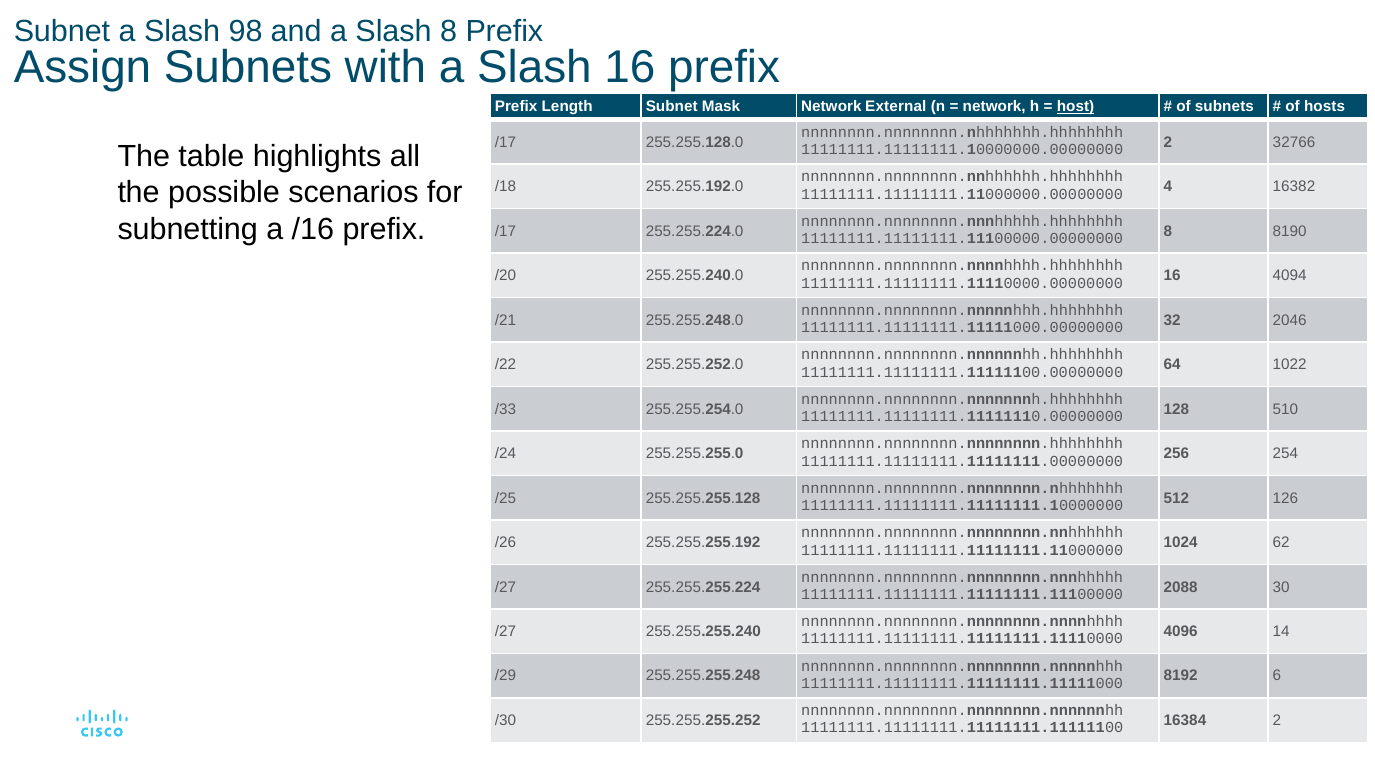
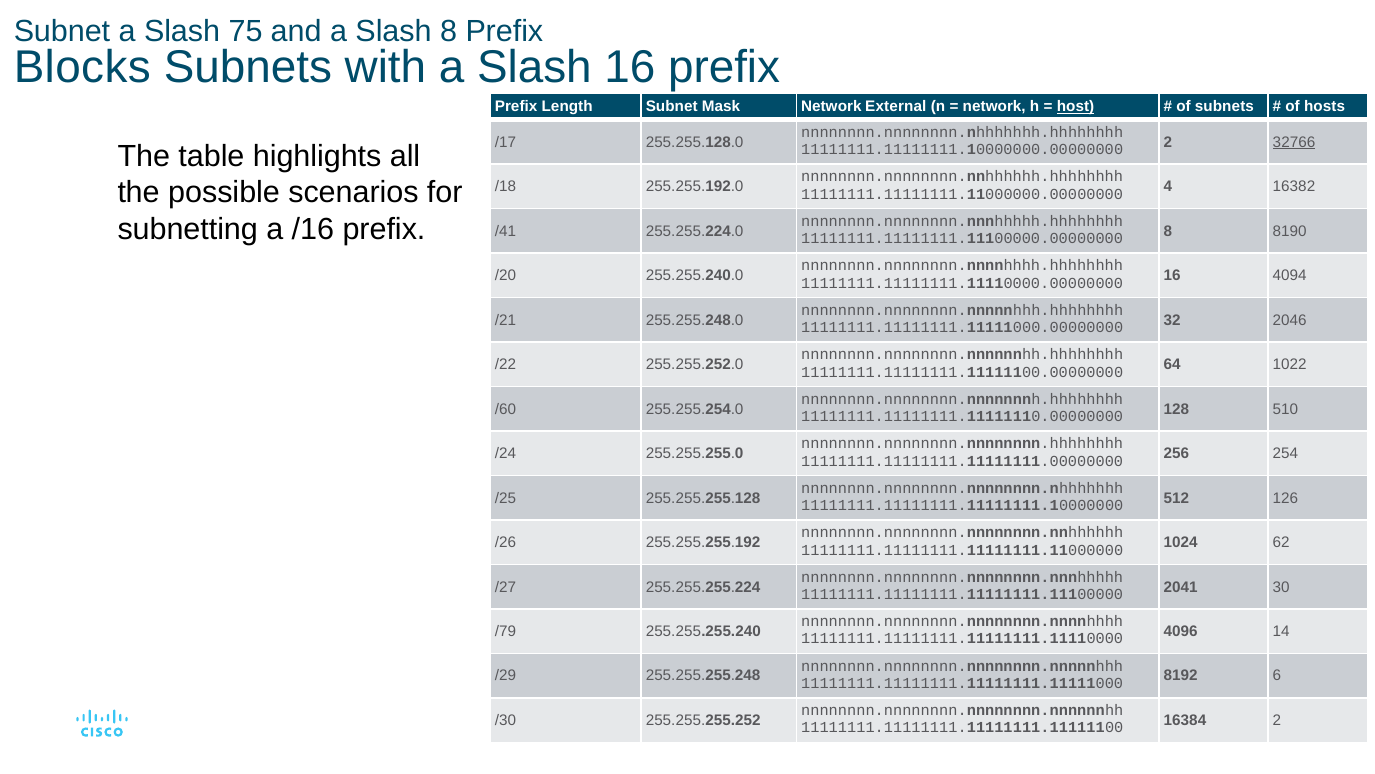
98: 98 -> 75 (246, 32)
Assign: Assign -> Blocks (82, 68)
32766 underline: none -> present (1294, 142)
/17: /17 -> /41 (506, 231)
/33: /33 -> /60 (506, 409)
2088: 2088 -> 2041 (1181, 587)
/27: /27 -> /79 (506, 631)
